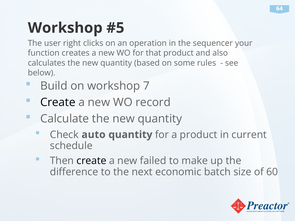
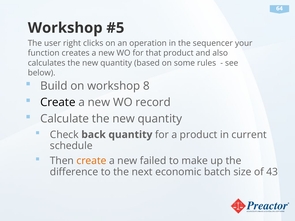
7: 7 -> 8 (146, 86)
auto: auto -> back (94, 135)
create colour: black -> orange (91, 161)
60: 60 -> 43 (272, 172)
